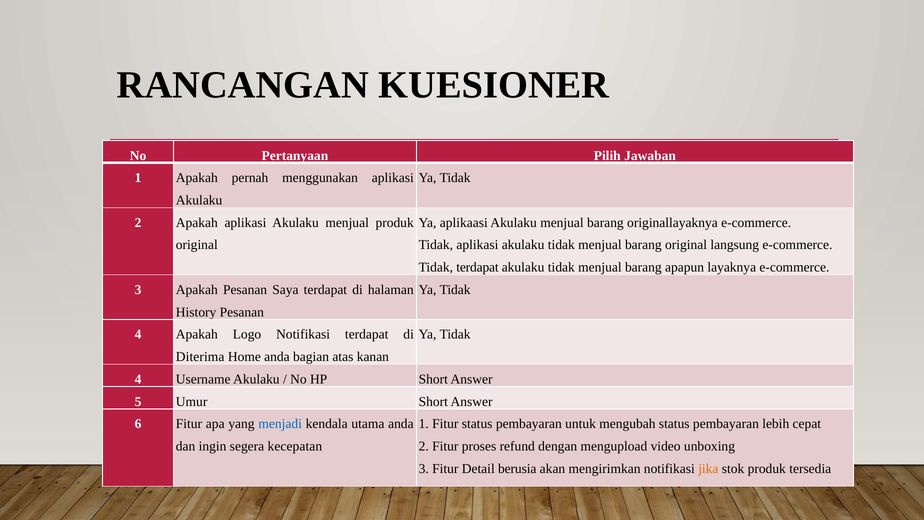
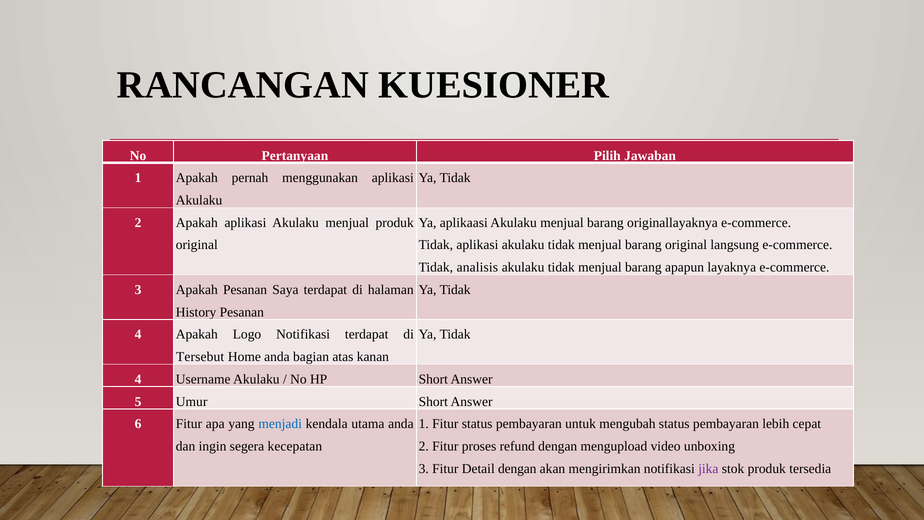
Tidak terdapat: terdapat -> analisis (477, 267)
Diterima: Diterima -> Tersebut (200, 357)
Detail berusia: berusia -> dengan (517, 469)
jika colour: orange -> purple (708, 469)
